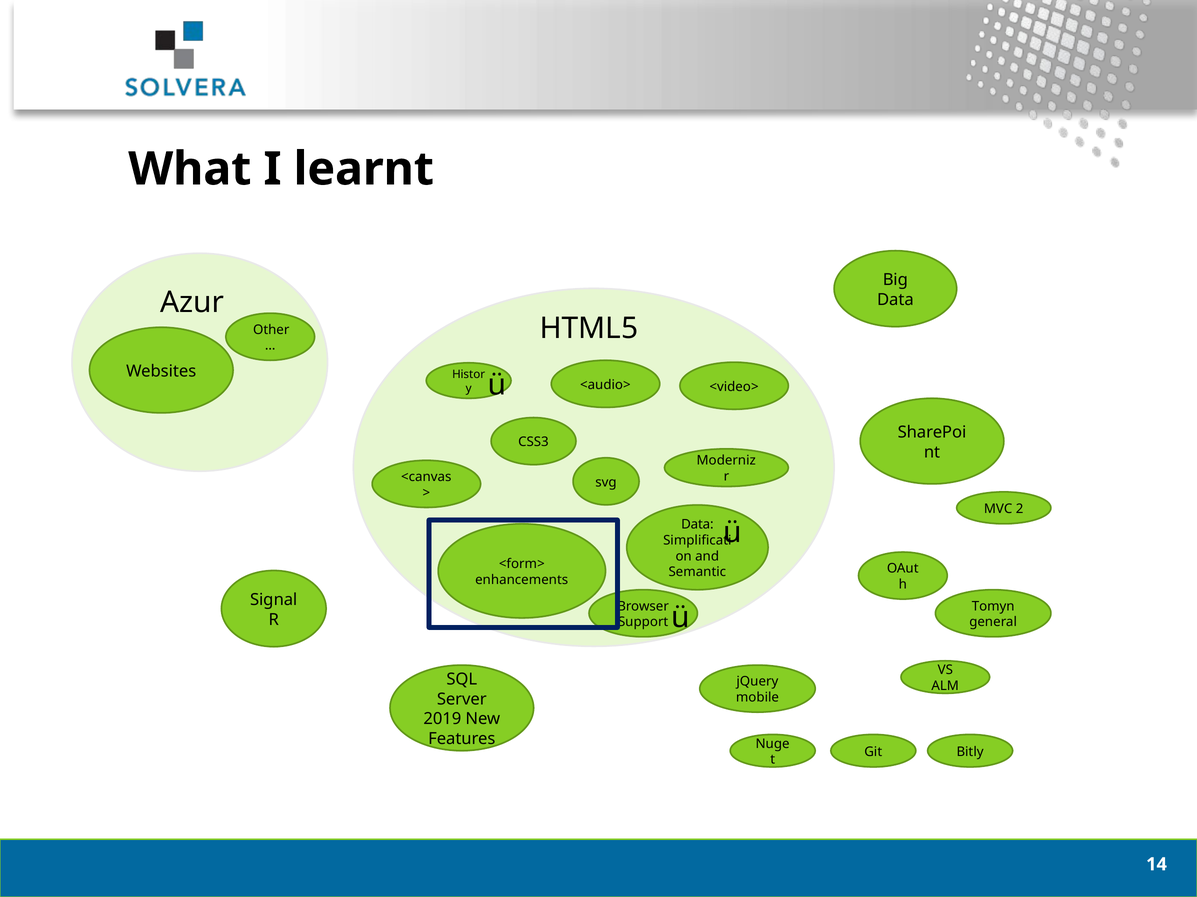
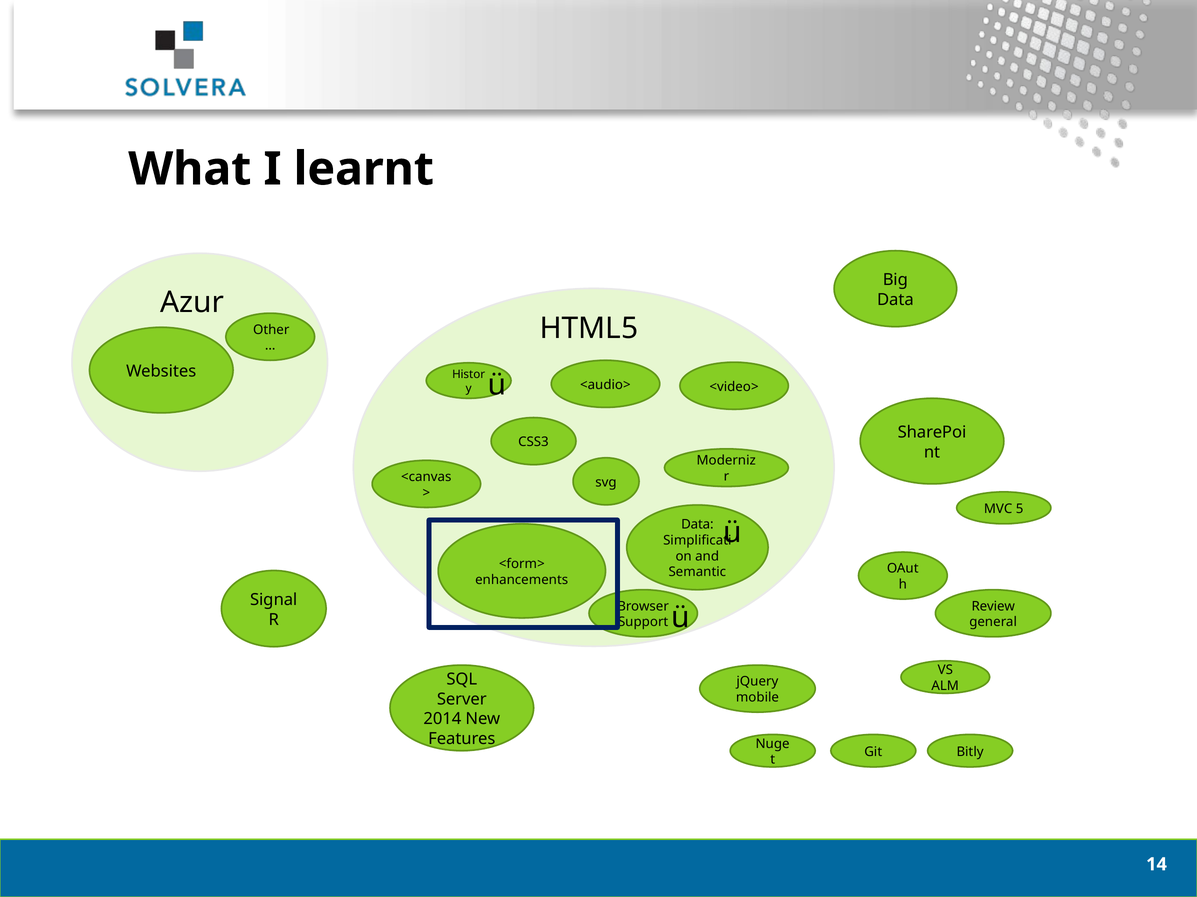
2: 2 -> 5 (1020, 509)
Tomyn: Tomyn -> Review (993, 607)
2019: 2019 -> 2014 (442, 720)
